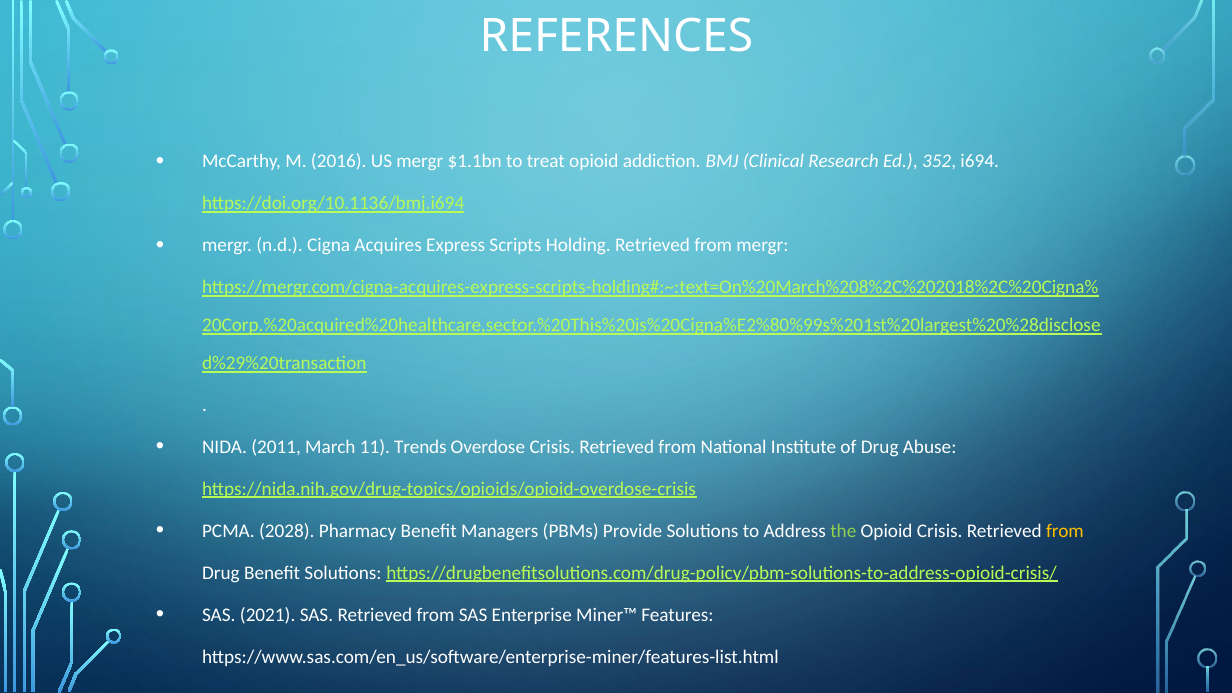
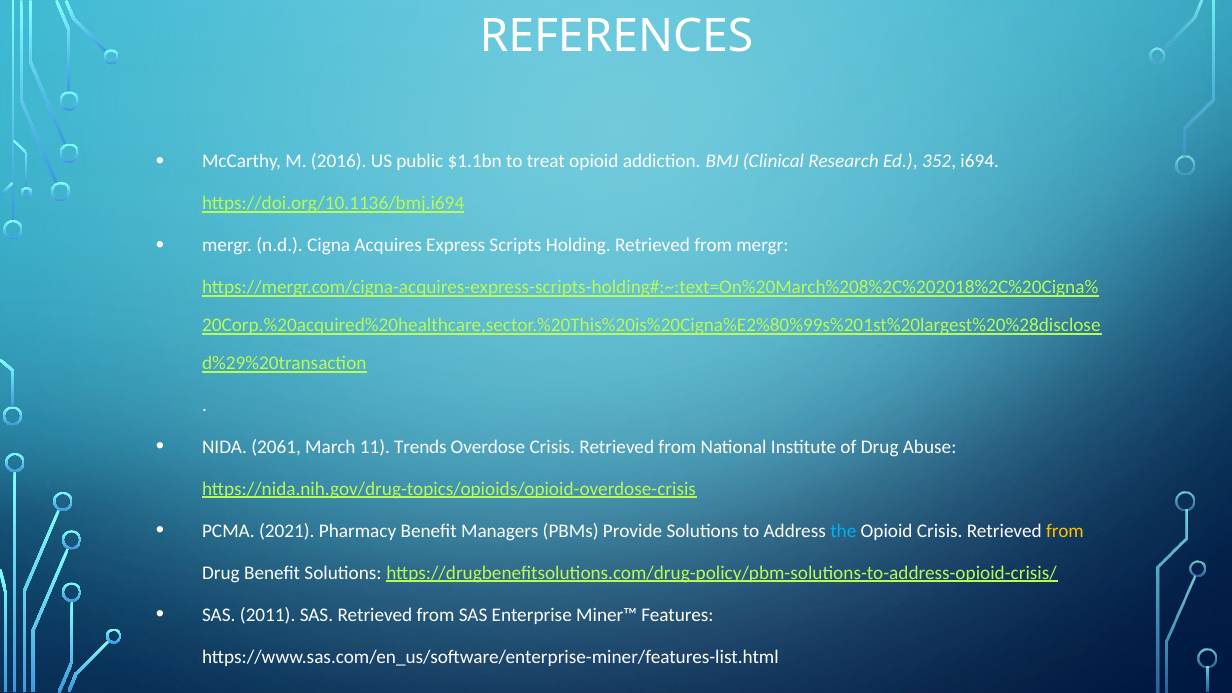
US mergr: mergr -> public (420, 161)
2011: 2011 -> 2061 (276, 447)
2028: 2028 -> 2021 (287, 531)
the colour: light green -> light blue (843, 531)
2021: 2021 -> 2011 (268, 615)
